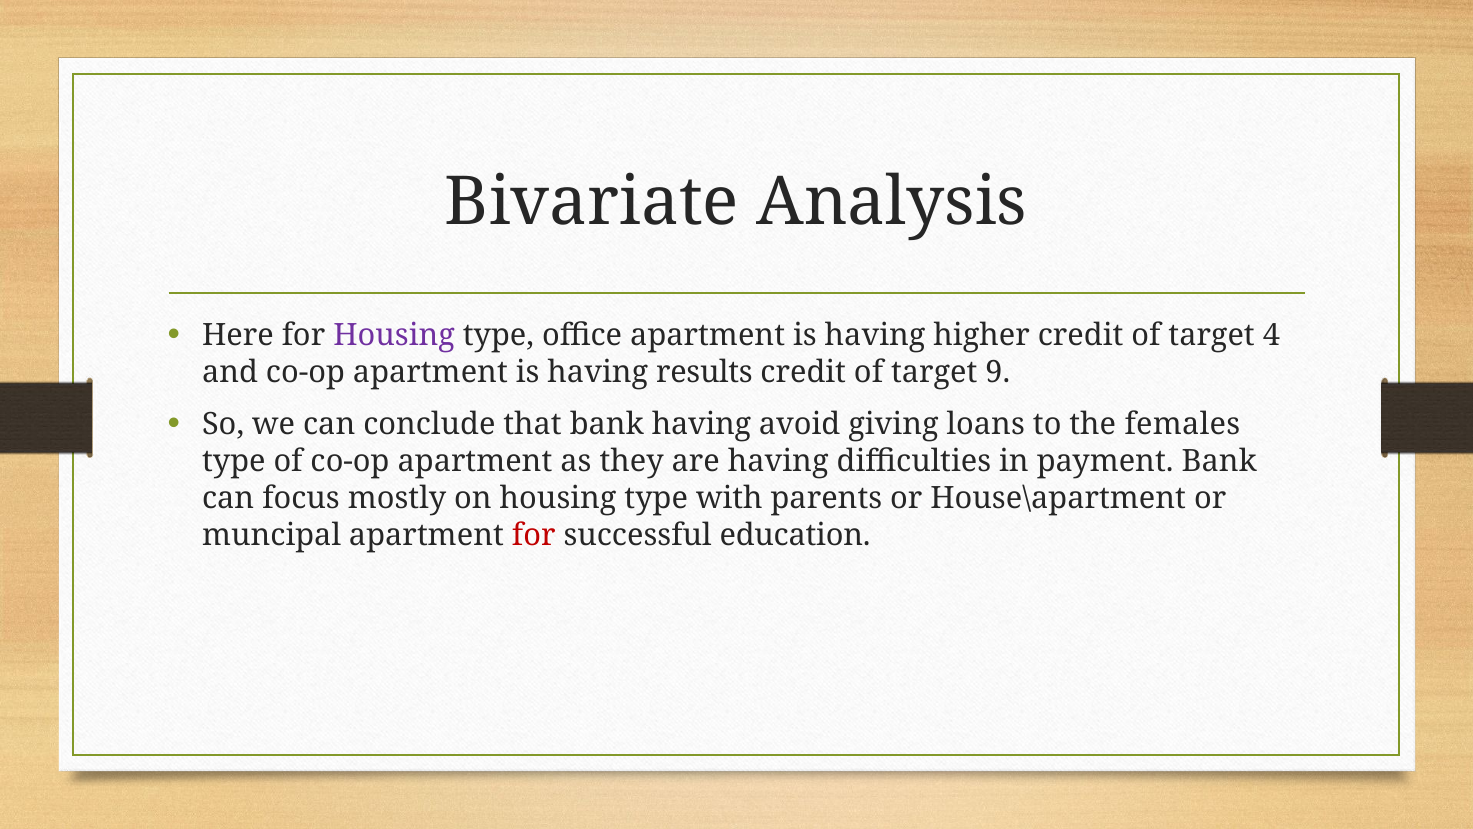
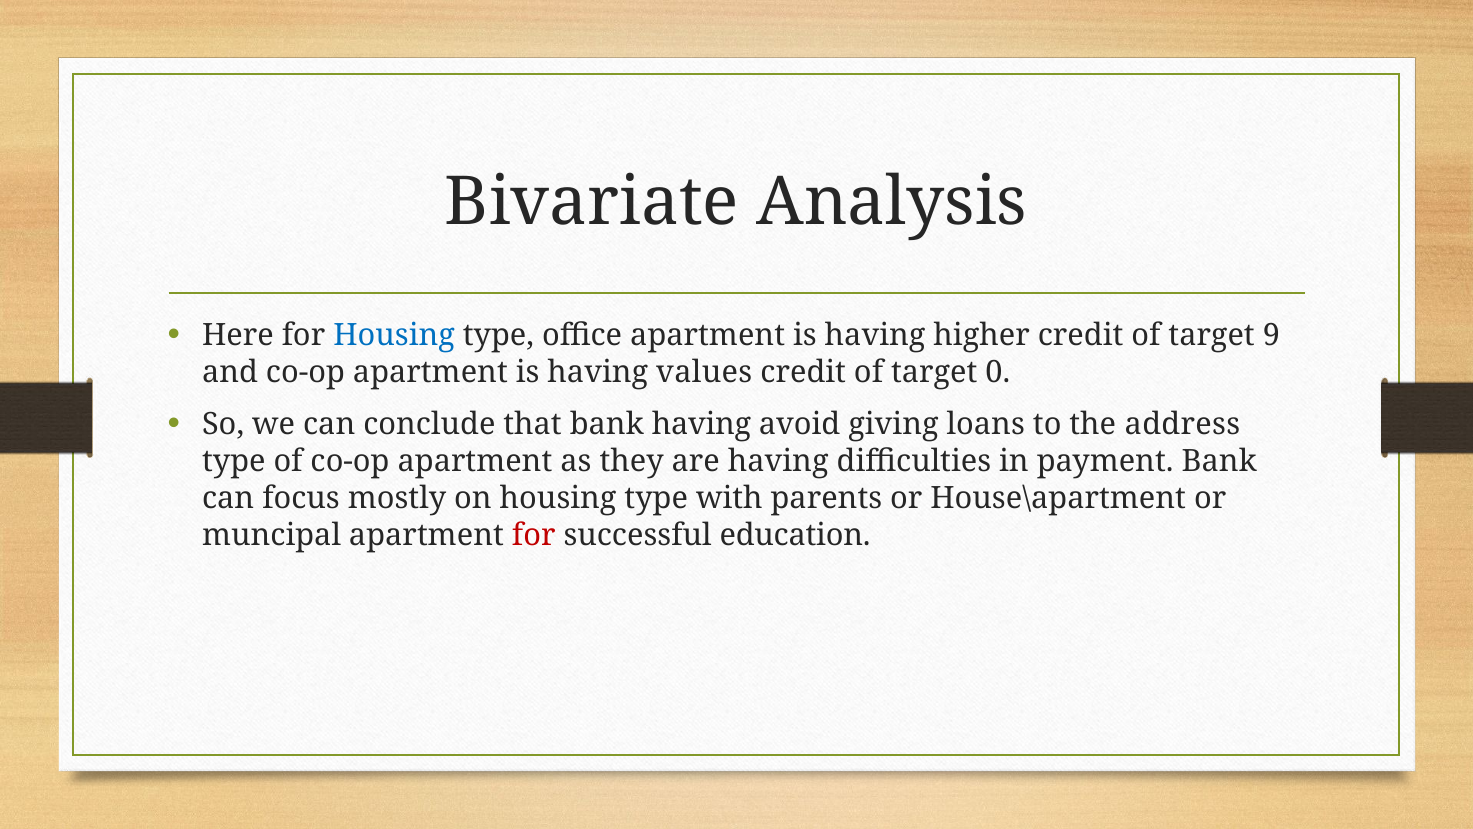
Housing colour: purple -> blue (394, 335)
4: 4 -> 9 (1271, 335)
results: results -> values (704, 372)
9: 9 -> 0 (998, 372)
females: females -> address (1182, 424)
